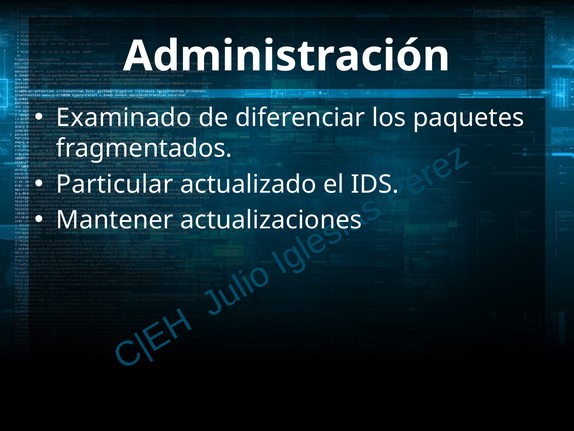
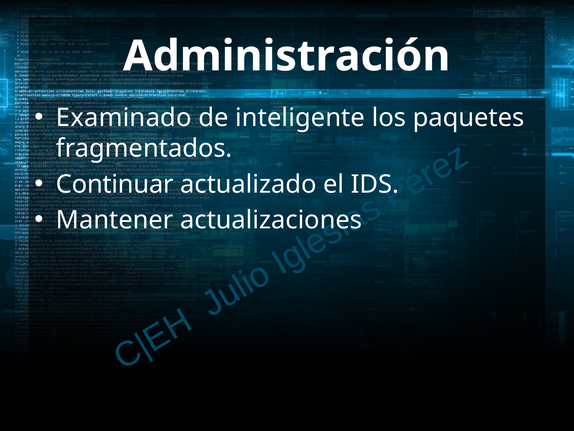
diferenciar: diferenciar -> inteligente (300, 118)
Particular: Particular -> Continuar (115, 184)
